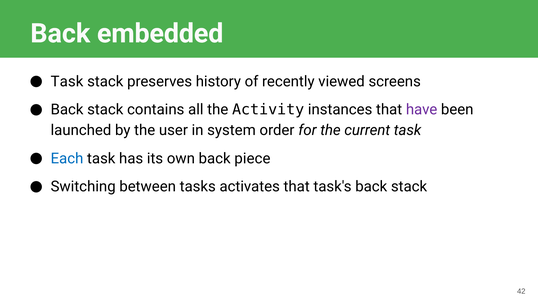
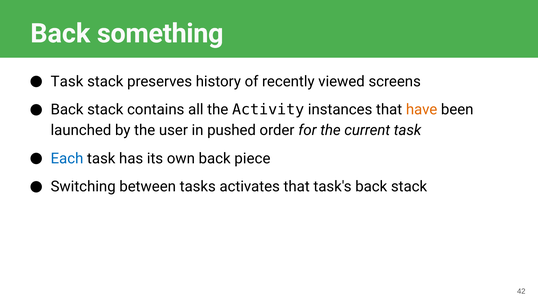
embedded: embedded -> something (160, 33)
have colour: purple -> orange (422, 110)
system: system -> pushed (232, 130)
